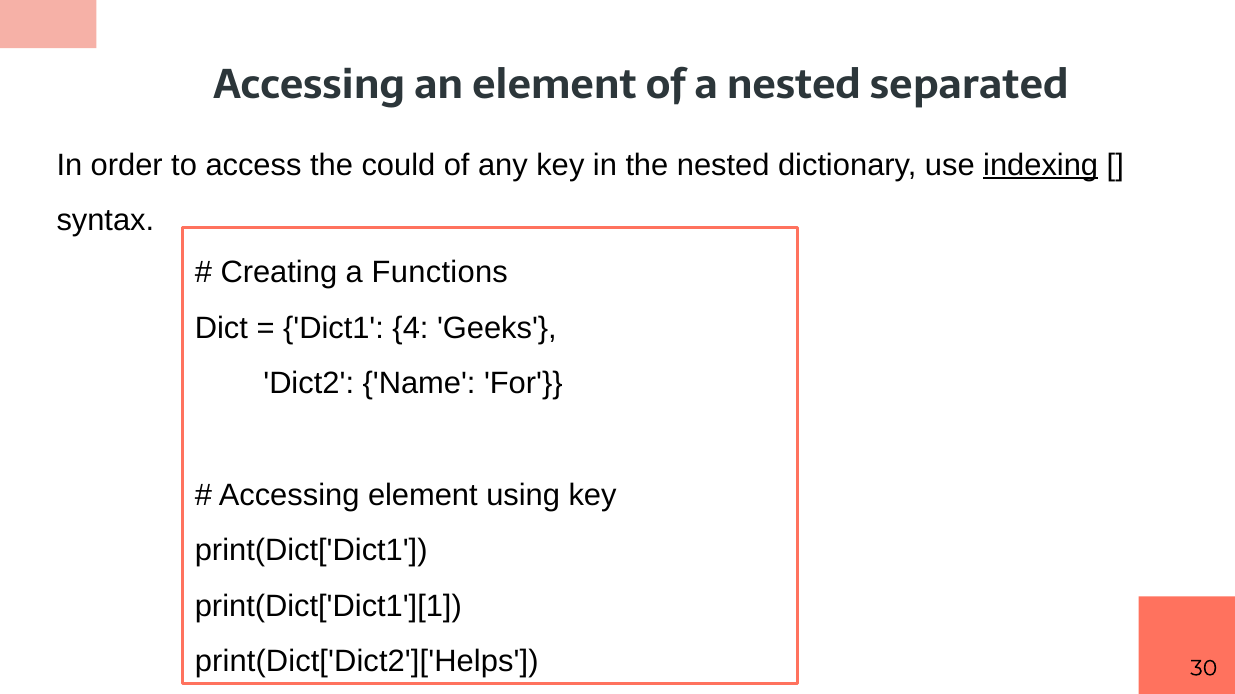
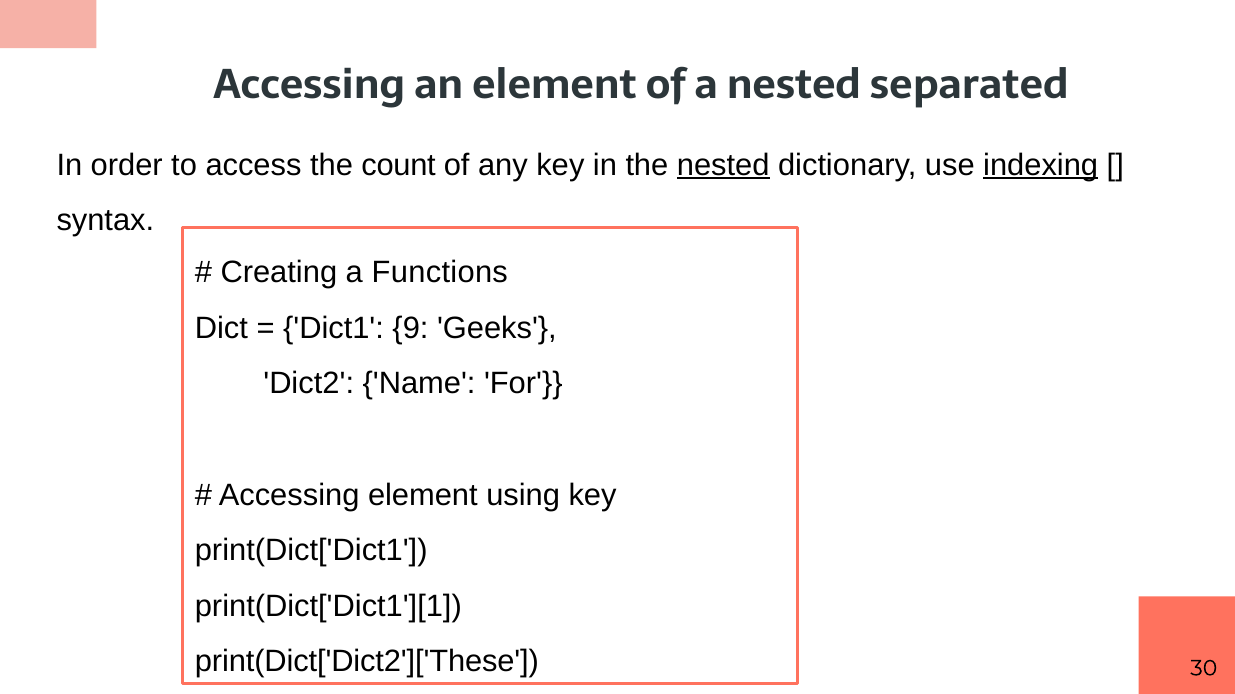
could: could -> count (399, 165)
nested underline: none -> present (723, 165)
4: 4 -> 9 (410, 329)
print(Dict['Dict2']['Helps: print(Dict['Dict2']['Helps -> print(Dict['Dict2']['These (367, 662)
